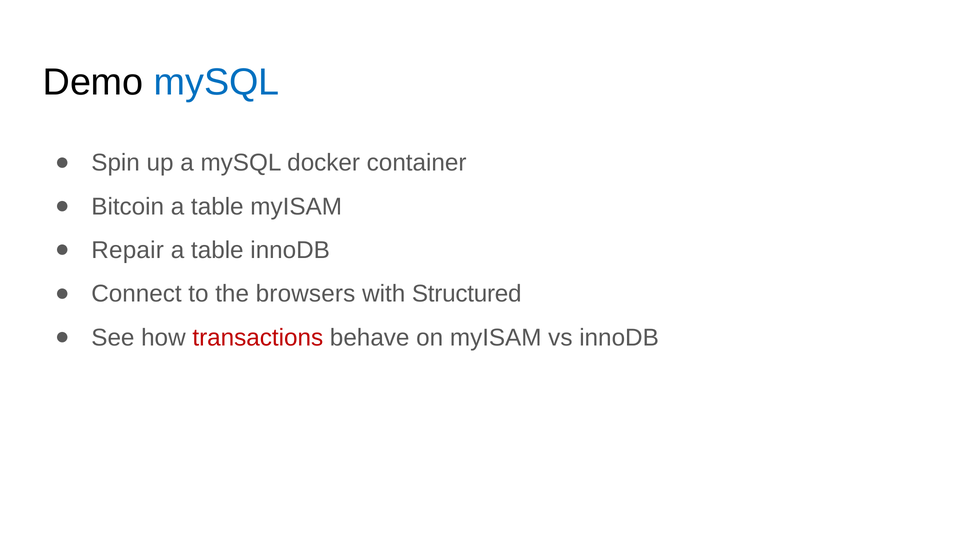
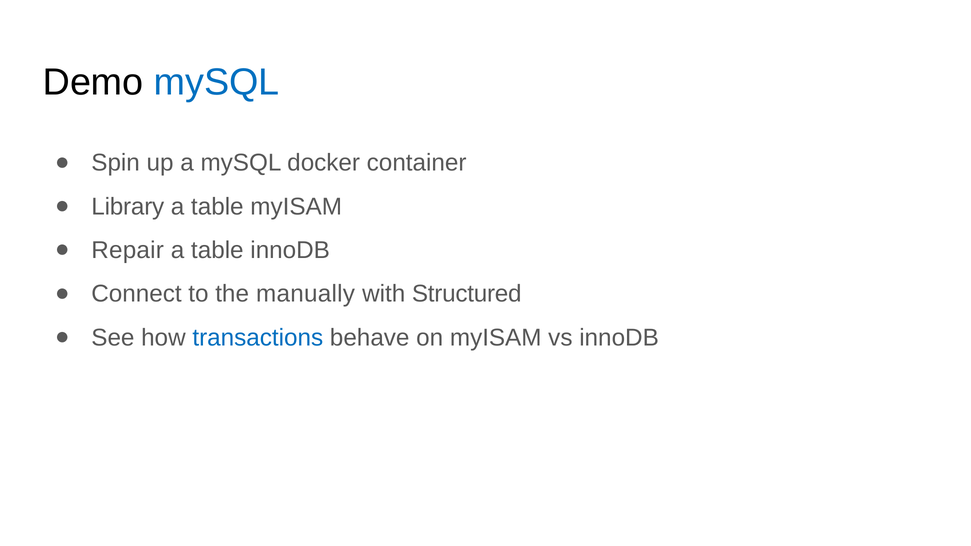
Bitcoin: Bitcoin -> Library (128, 207)
browsers: browsers -> manually (305, 294)
transactions colour: red -> blue (258, 338)
